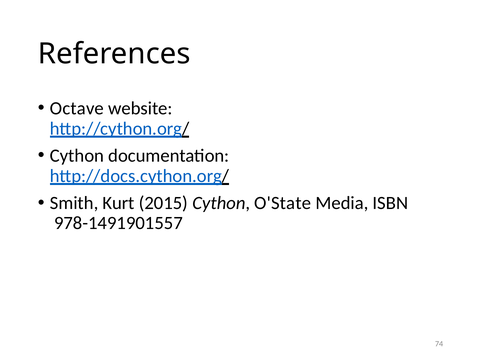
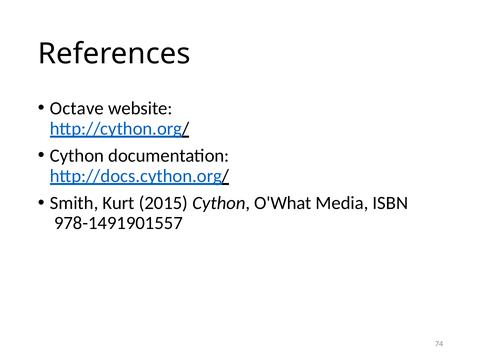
O'State: O'State -> O'What (283, 203)
